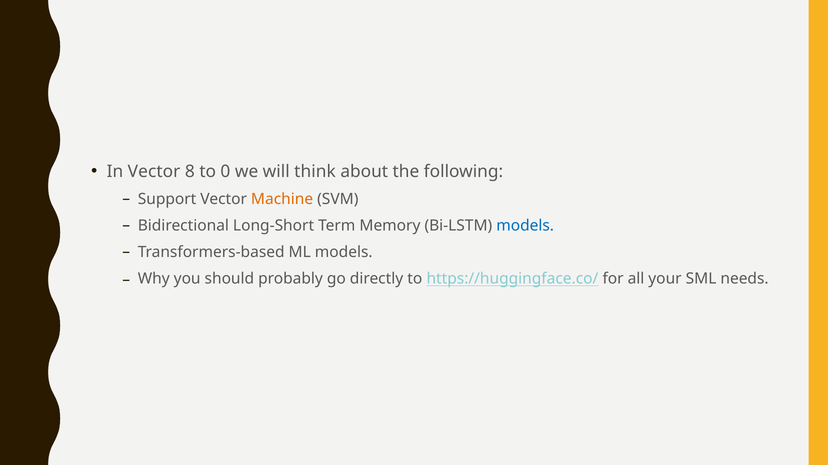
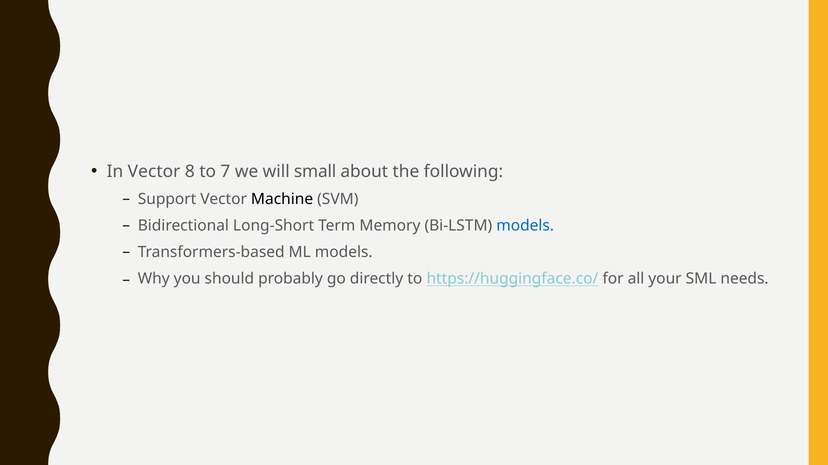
0: 0 -> 7 (225, 172)
think: think -> small (315, 172)
Machine colour: orange -> black (282, 199)
